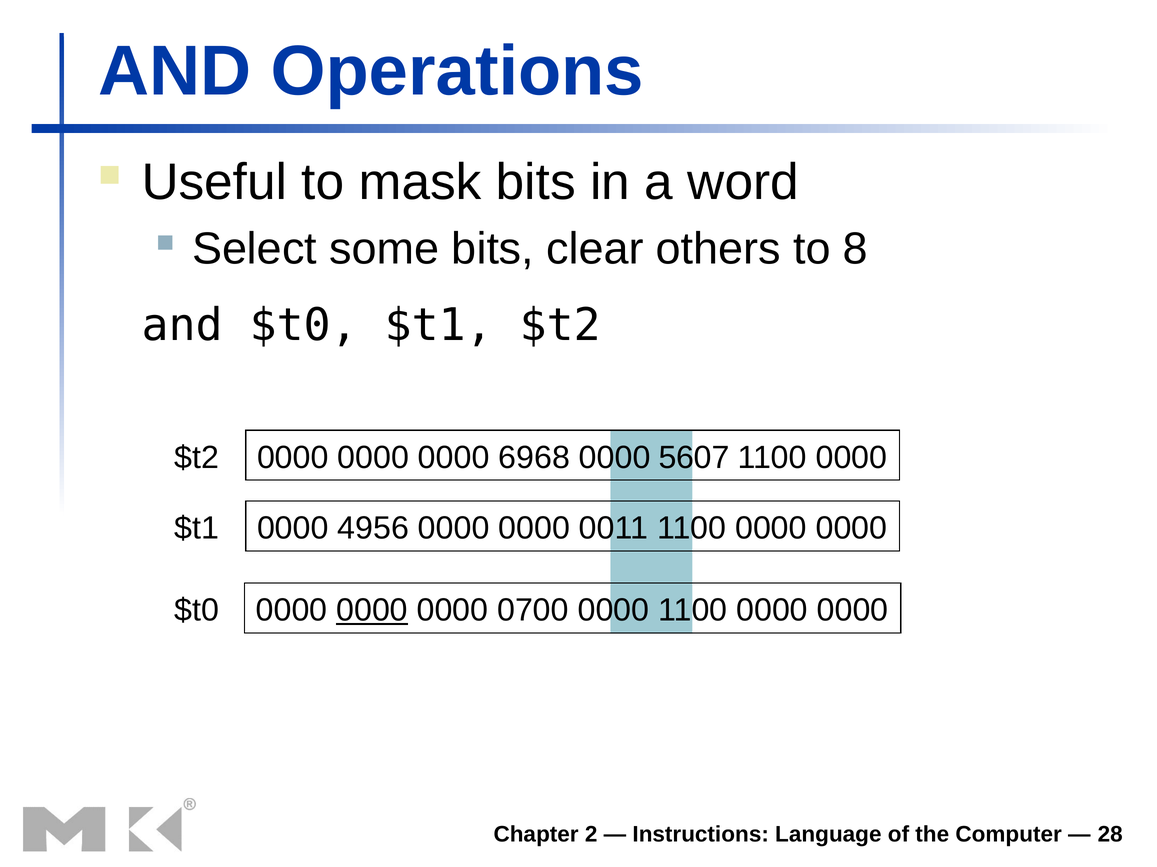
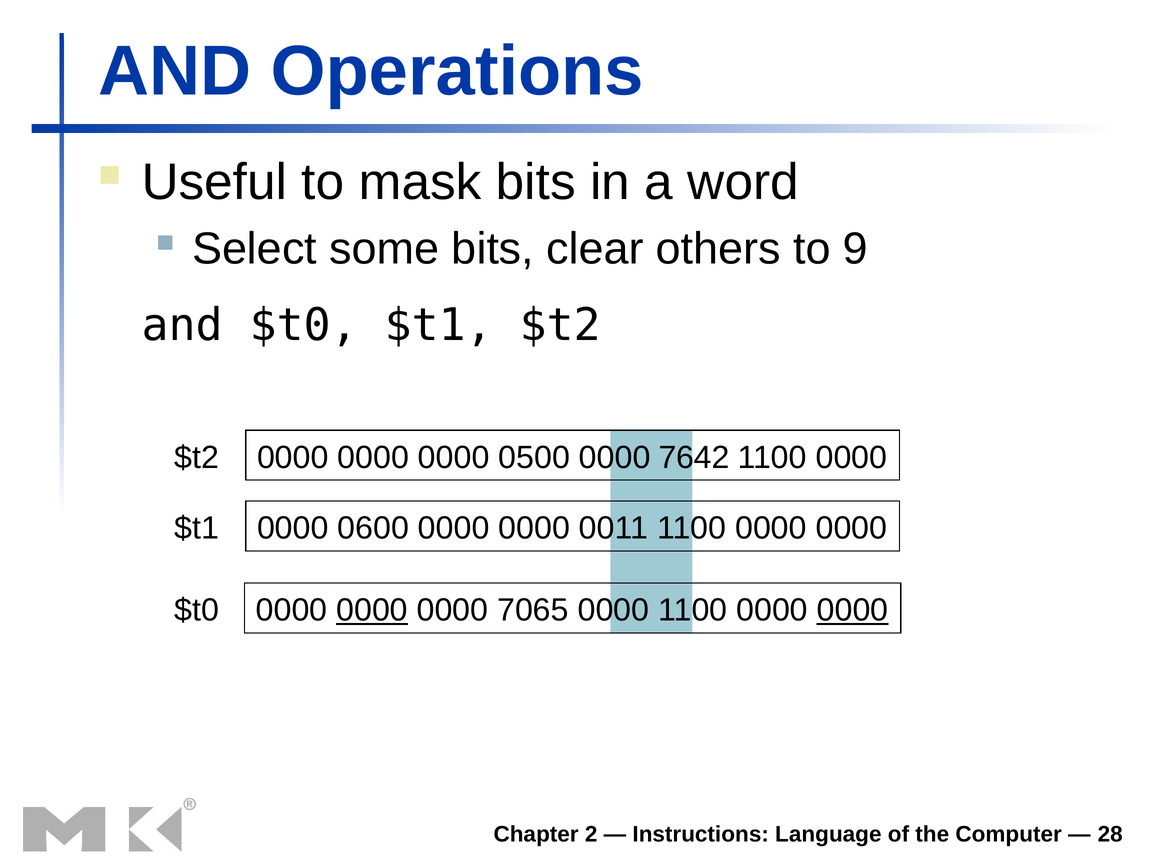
8: 8 -> 9 (855, 249)
6968: 6968 -> 0500 (534, 458)
5607: 5607 -> 7642 (694, 458)
4956: 4956 -> 0600 (373, 529)
0700: 0700 -> 7065 (533, 611)
0000 underline: none -> present (853, 611)
